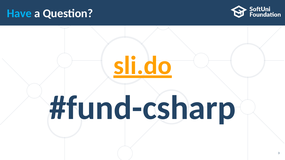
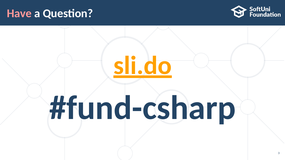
Have colour: light blue -> pink (19, 14)
